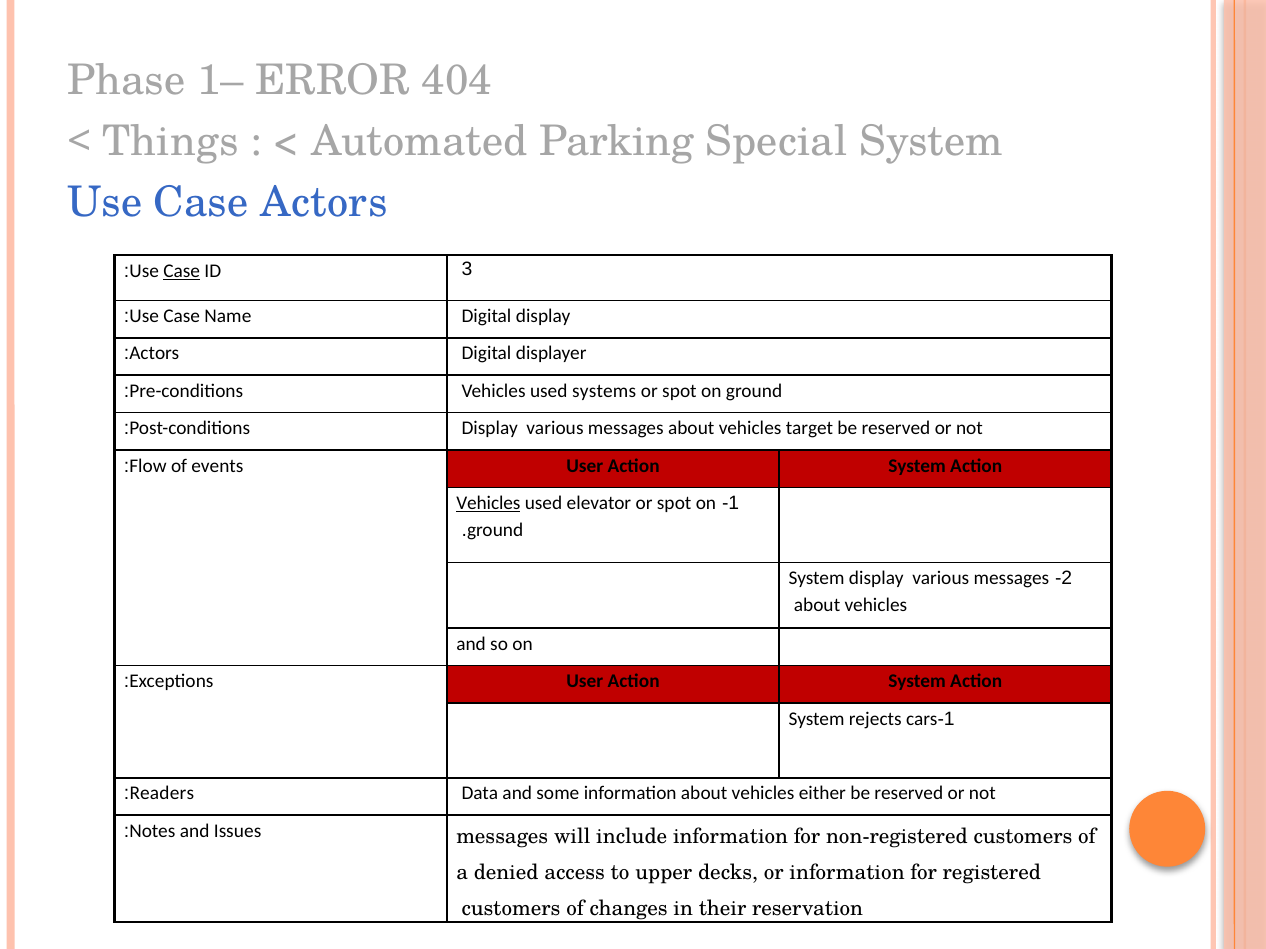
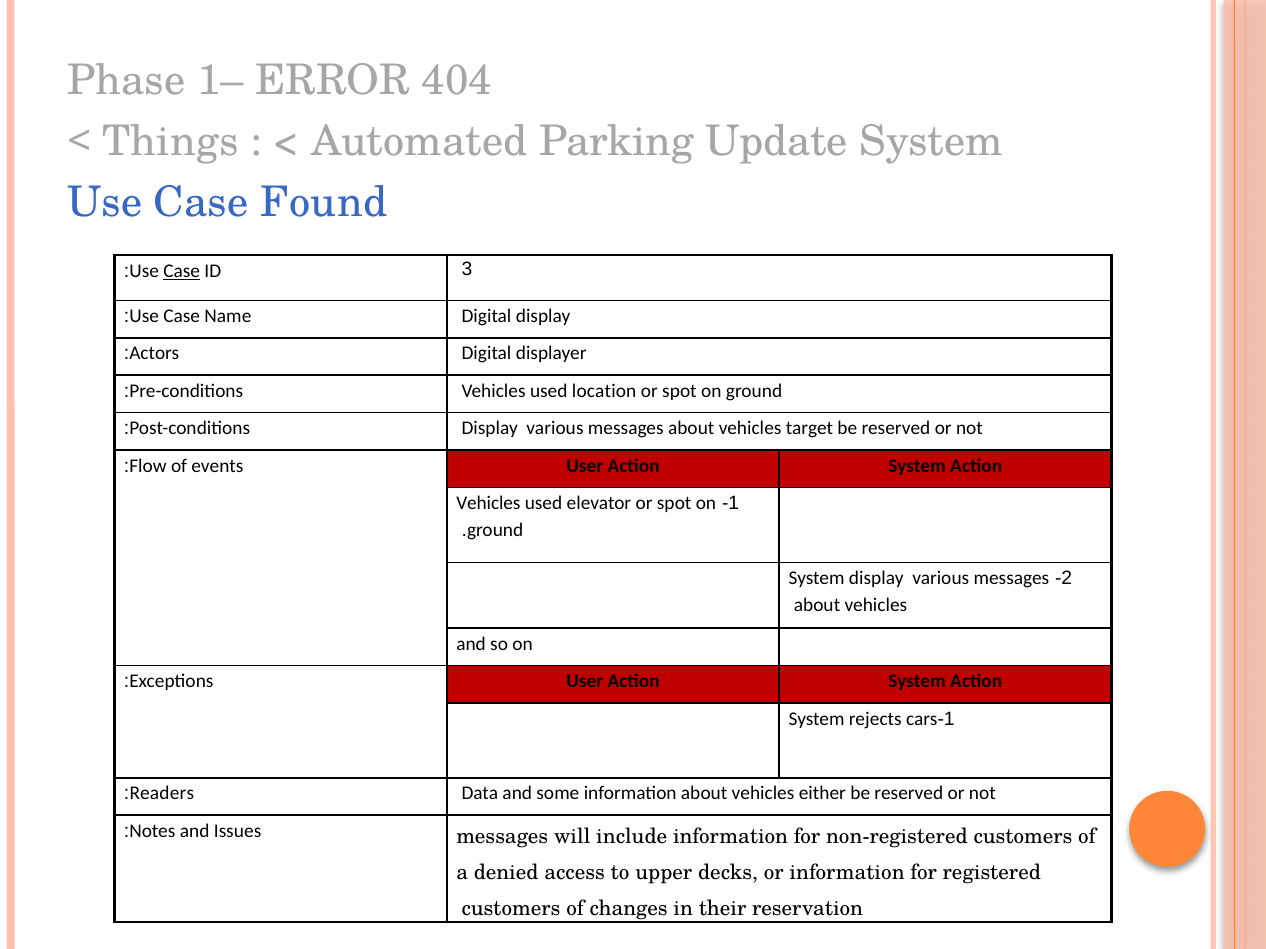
Special: Special -> Update (777, 142)
Case Actors: Actors -> Found (324, 203)
systems: systems -> location (604, 391)
Vehicles underline: present -> none (488, 503)
